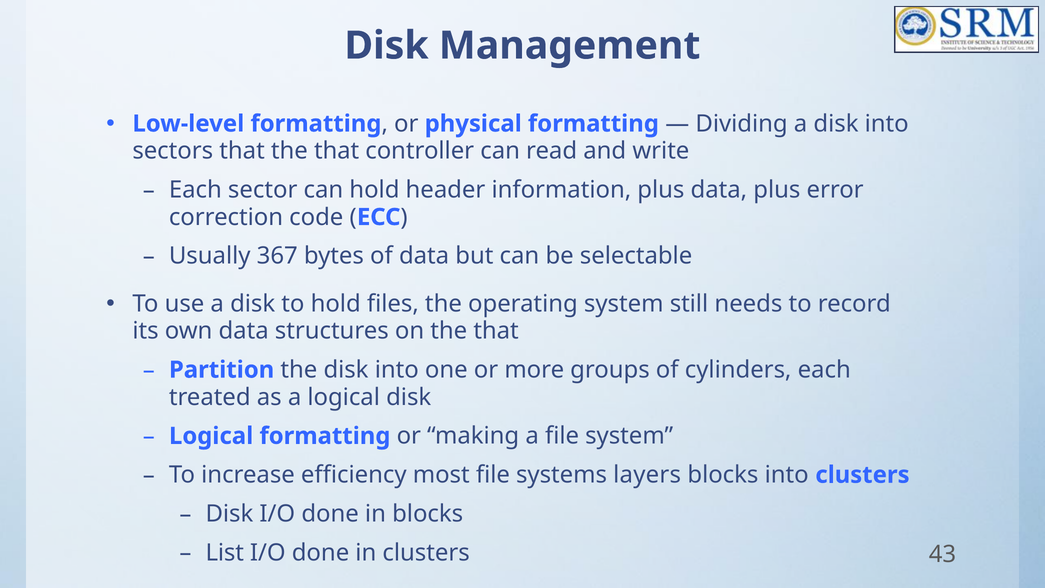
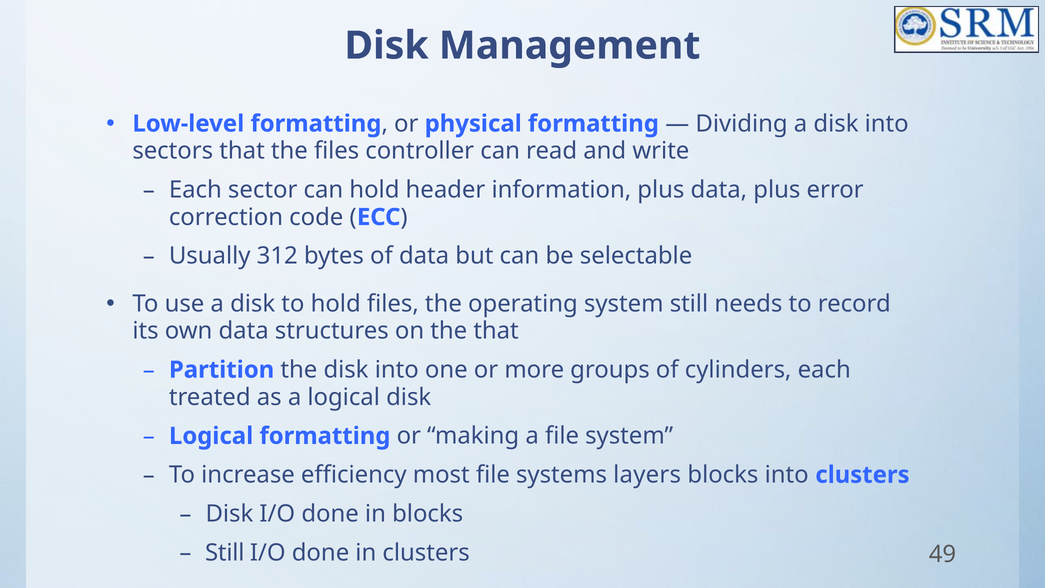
that the that: that -> files (337, 151)
367: 367 -> 312 (277, 256)
List: List -> Still (225, 553)
43: 43 -> 49 (942, 554)
